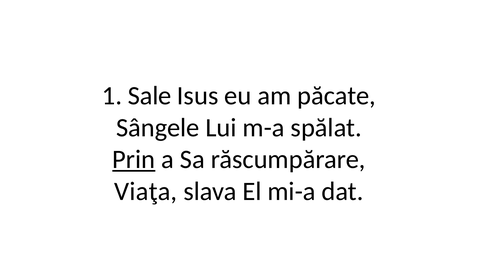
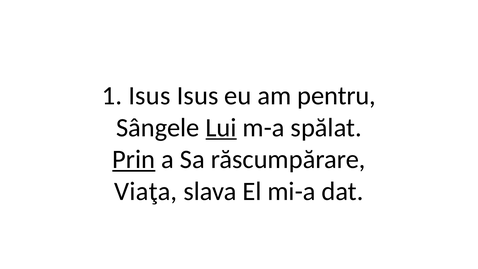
1 Sale: Sale -> Isus (149, 96)
păcate: păcate -> pentru (337, 96)
Lui underline: none -> present (221, 128)
